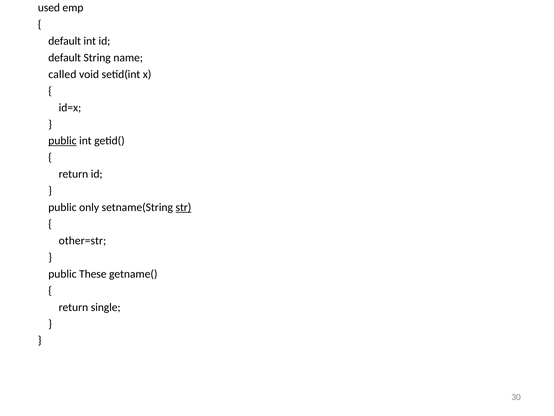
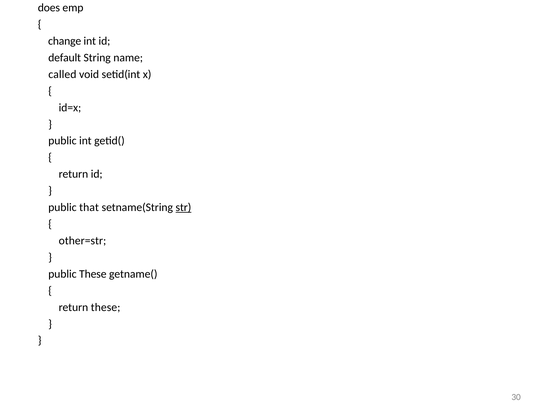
used: used -> does (49, 8)
default: default -> change (65, 41)
public underline: present -> none (62, 141)
only: only -> that (89, 207)
return single: single -> these (106, 307)
